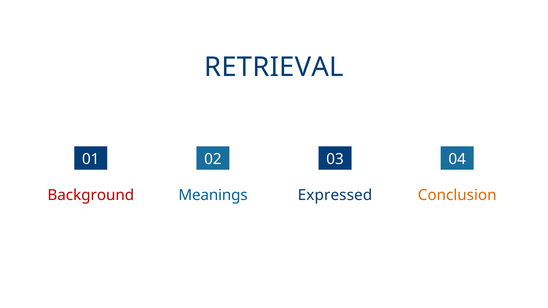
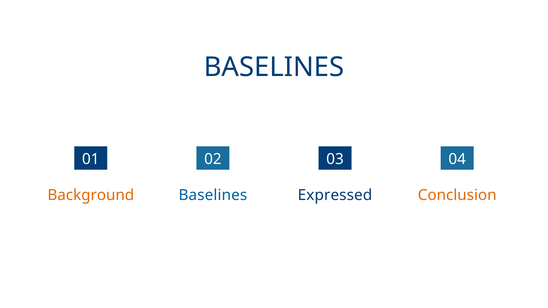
RETRIEVAL: RETRIEVAL -> BASELINES (274, 67)
Background colour: red -> orange (91, 195)
Meanings: Meanings -> Baselines (213, 195)
